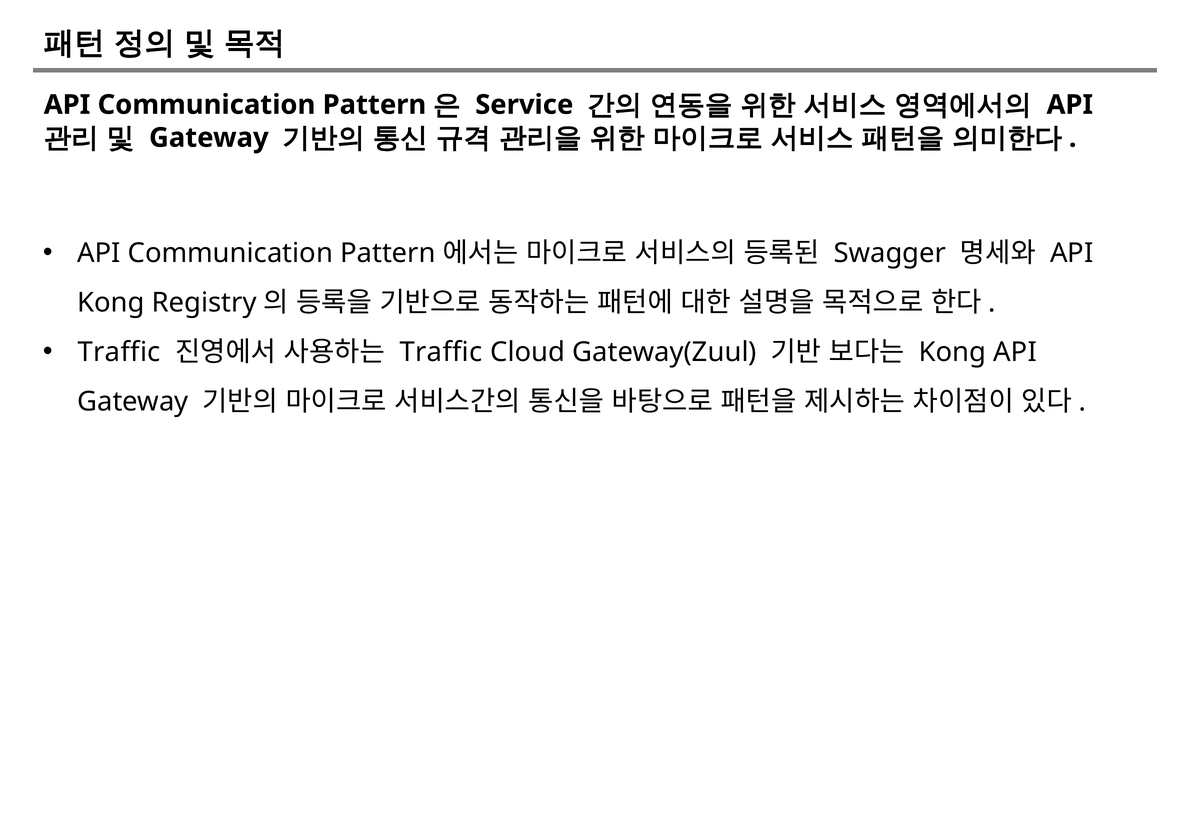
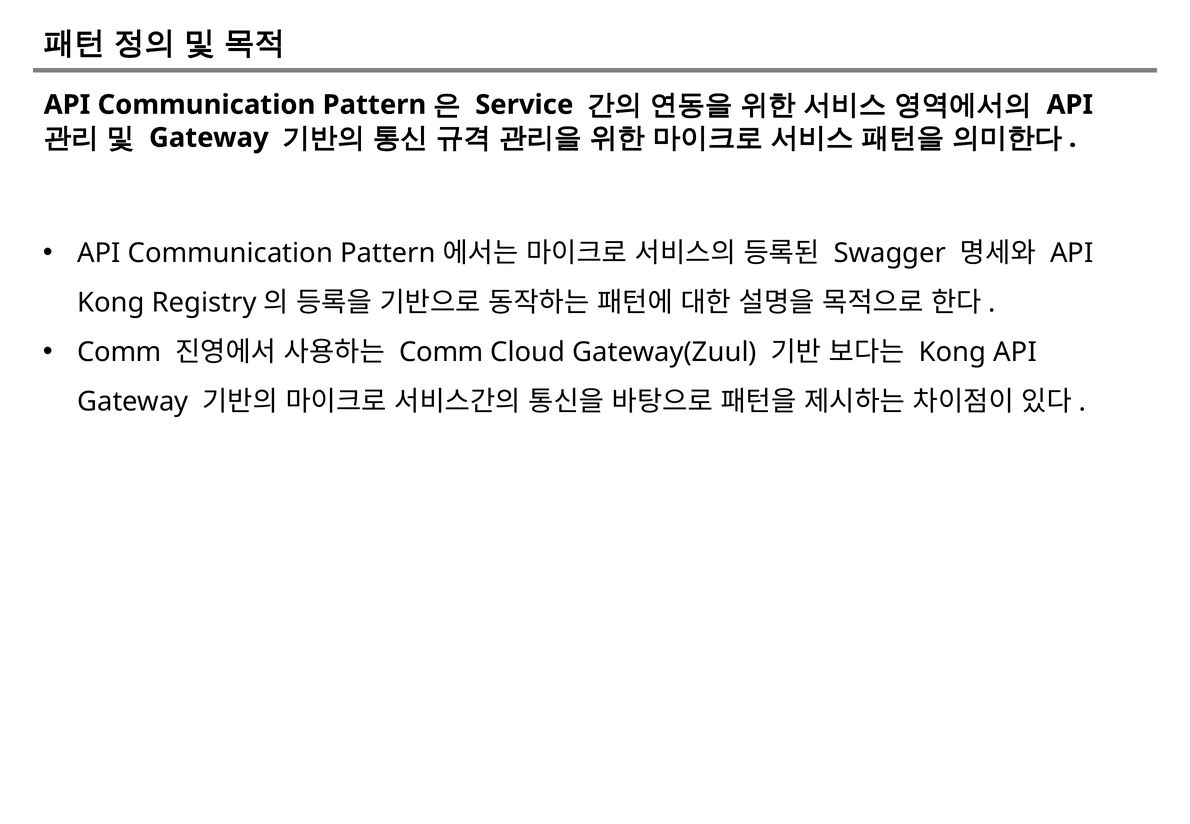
Traffic: Traffic -> Comm (119, 352)
Traffic: Traffic -> Comm (441, 352)
